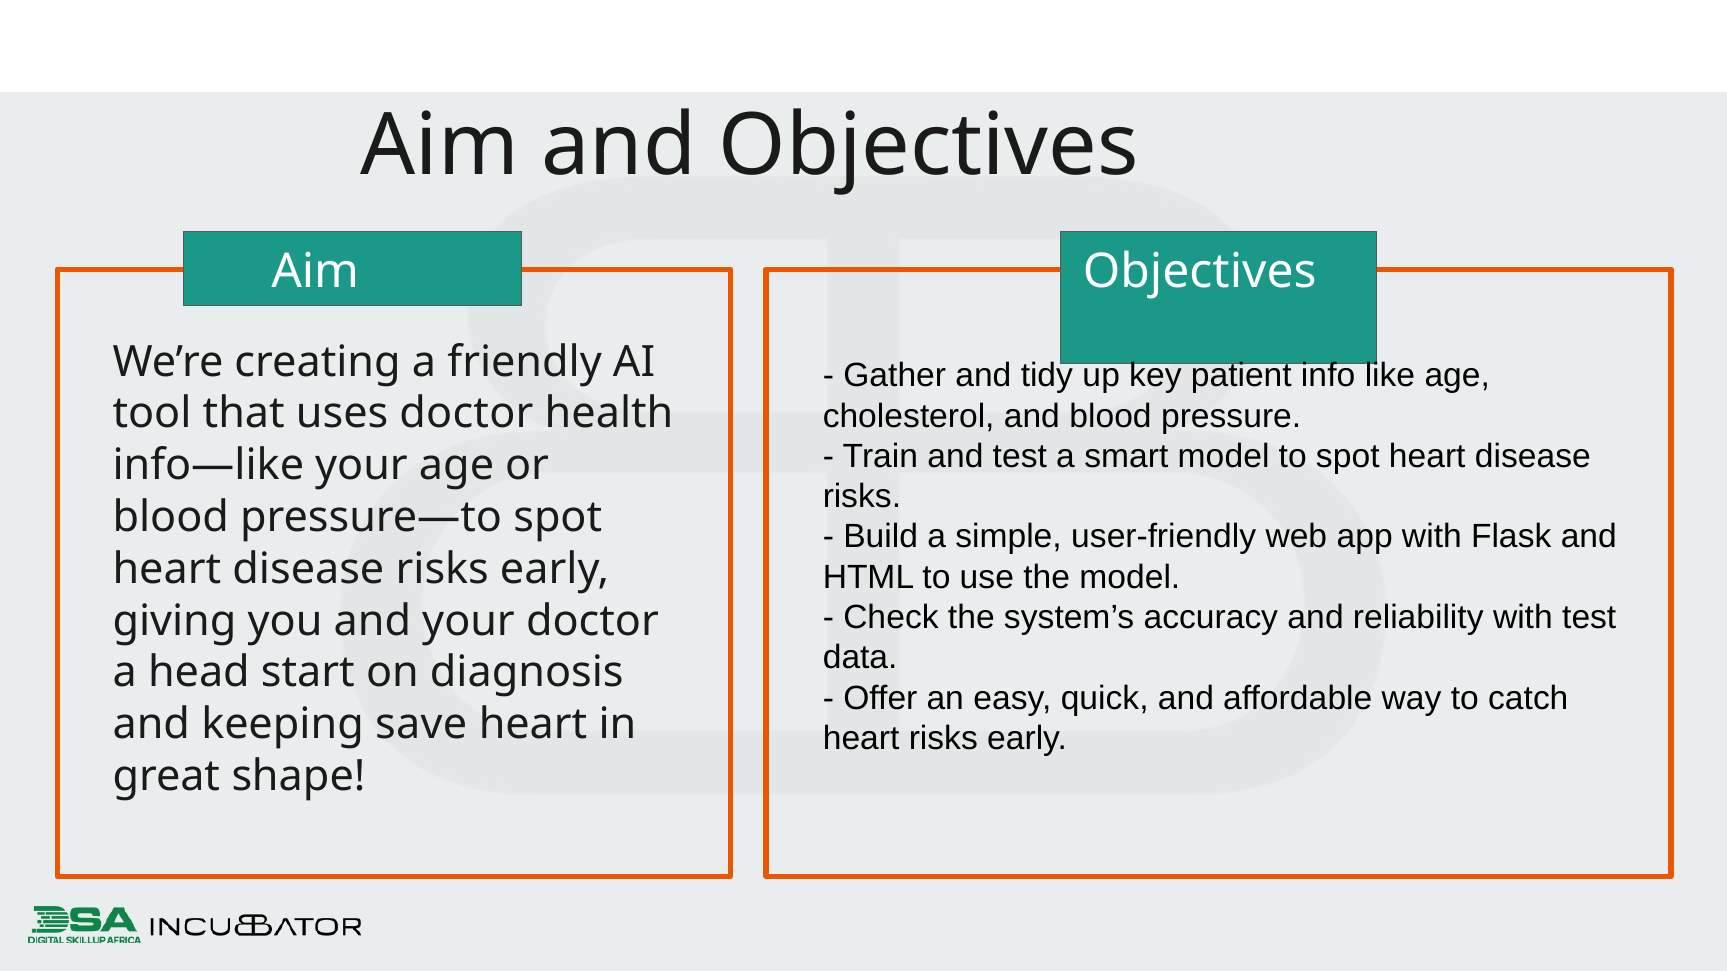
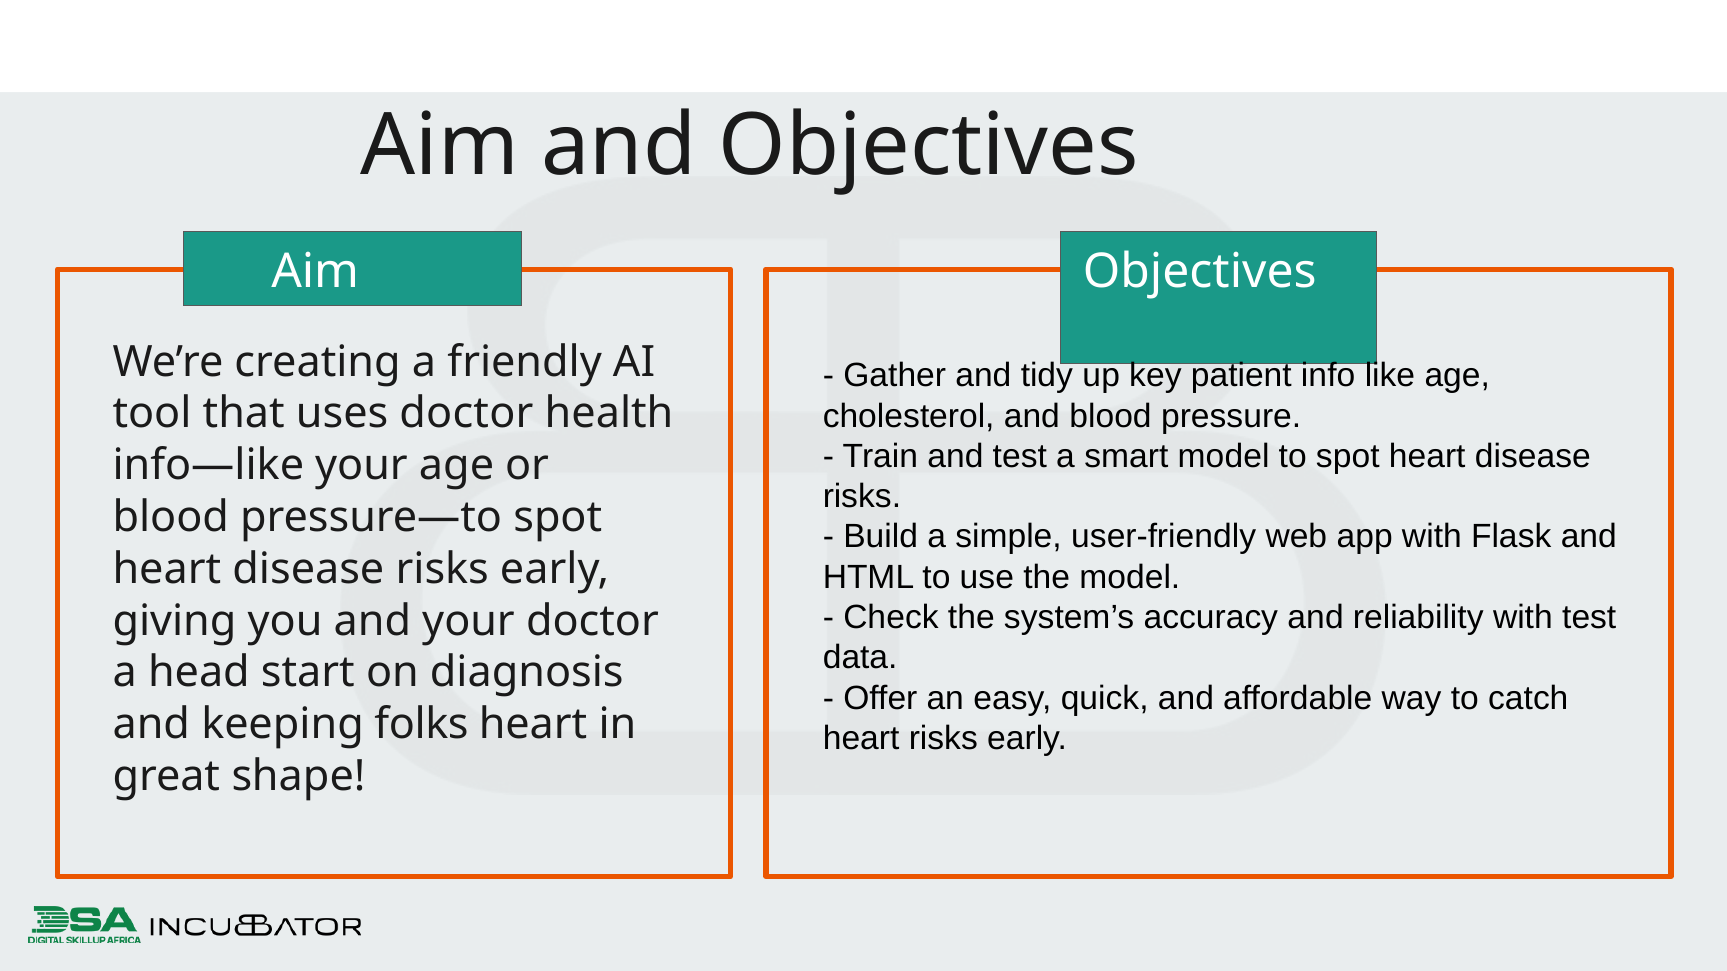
save: save -> folks (422, 725)
